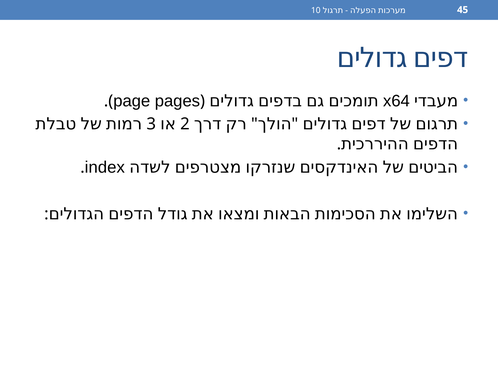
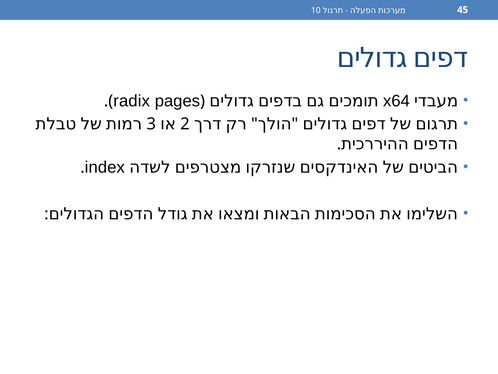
page: page -> radix (132, 101)
